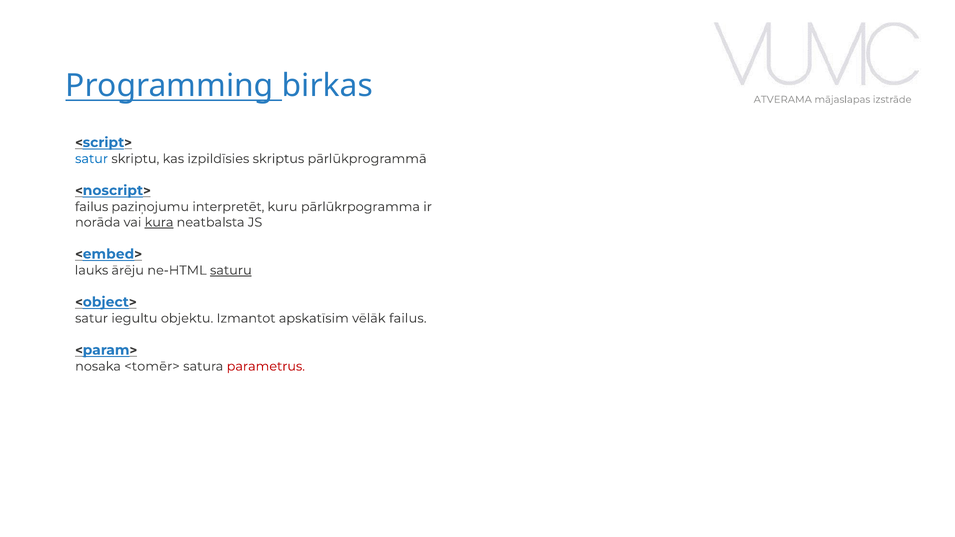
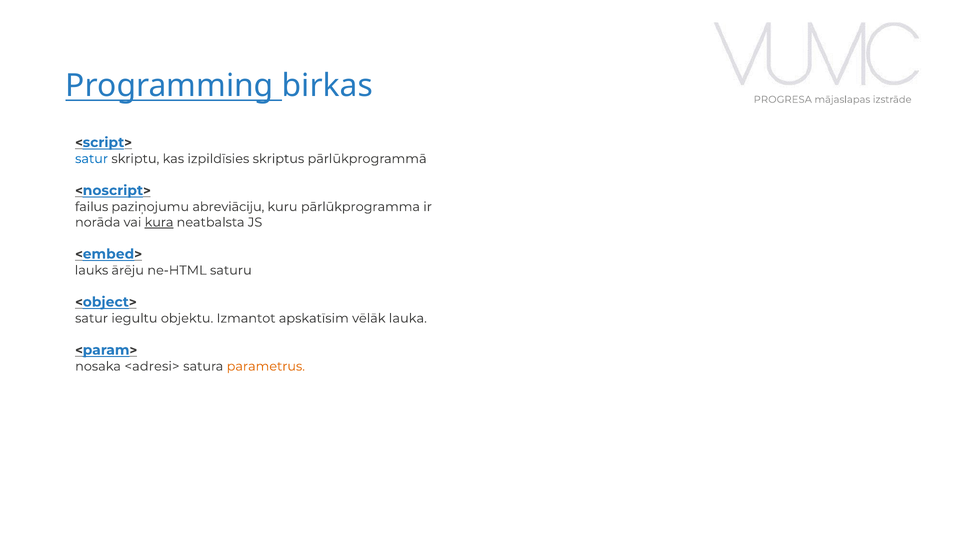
ATVERAMA: ATVERAMA -> PROGRESA (783, 100)
interpretēt: interpretēt -> abreviāciju (228, 207)
pārlūkrpogramma: pārlūkrpogramma -> pārlūkprogramma (360, 207)
saturu underline: present -> none (231, 270)
vēlāk failus: failus -> lauka (408, 318)
<tomēr>: <tomēr> -> <adresi> (152, 366)
parametrus colour: red -> orange (266, 366)
